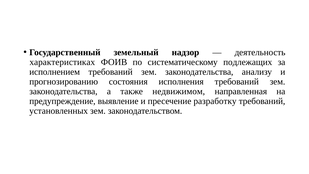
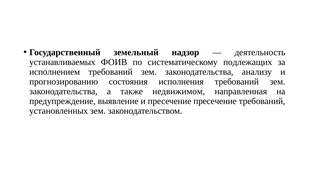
характеристиках: характеристиках -> устанавливаемых (62, 62)
пресечение разработку: разработку -> пресечение (215, 101)
